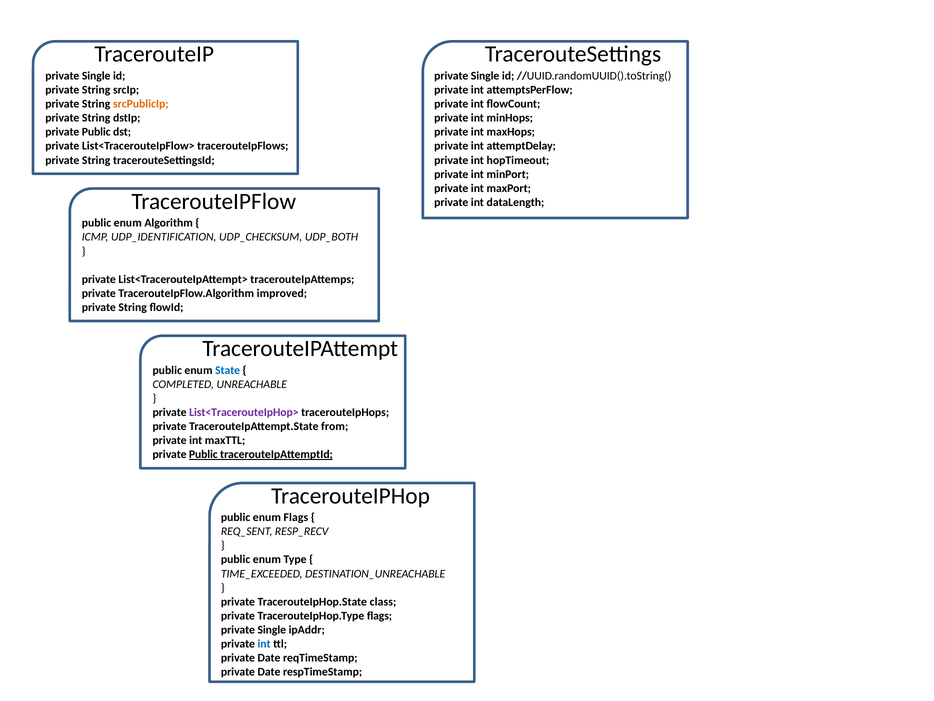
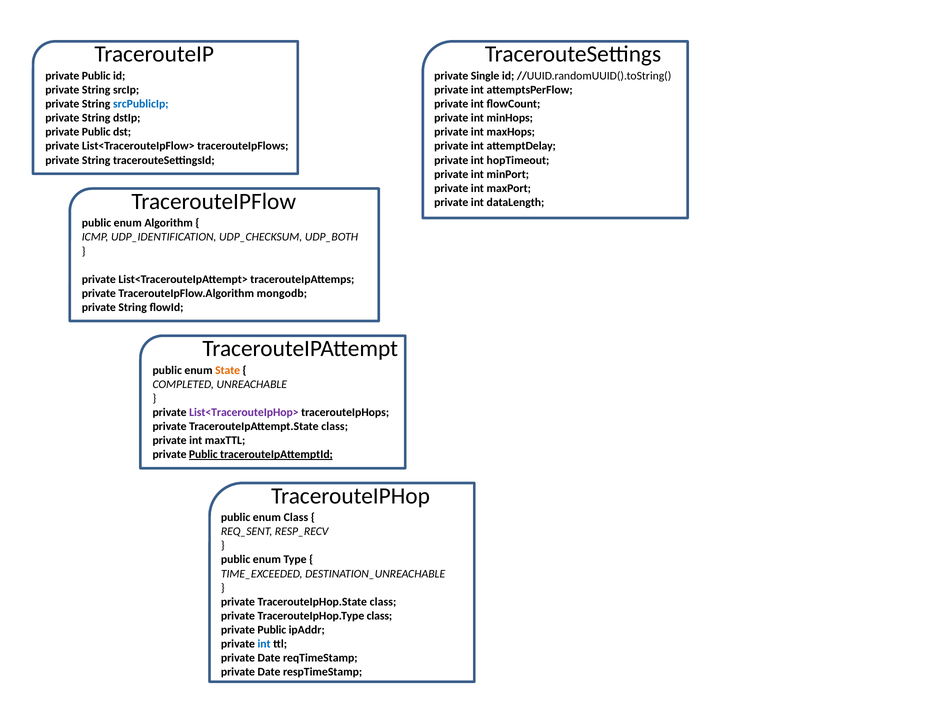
Single: Single -> Public (96, 76)
srcPublicIp colour: orange -> blue (141, 104)
improved: improved -> mongodb (282, 293)
State colour: blue -> orange (228, 370)
TracerouteIpAttempt.State from: from -> class (335, 426)
enum Flags: Flags -> Class (296, 517)
TracerouteIpHop.Type flags: flags -> class (379, 615)
Single: Single -> Public (272, 629)
